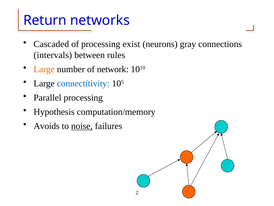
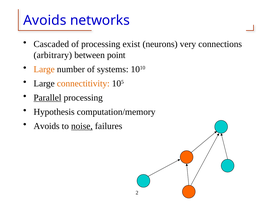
Return: Return -> Avoids (45, 20)
gray: gray -> very (188, 44)
intervals: intervals -> arbitrary (53, 55)
rules: rules -> point (116, 55)
network: network -> systems (113, 69)
connectitivity colour: blue -> orange (83, 83)
Parallel underline: none -> present (47, 97)
